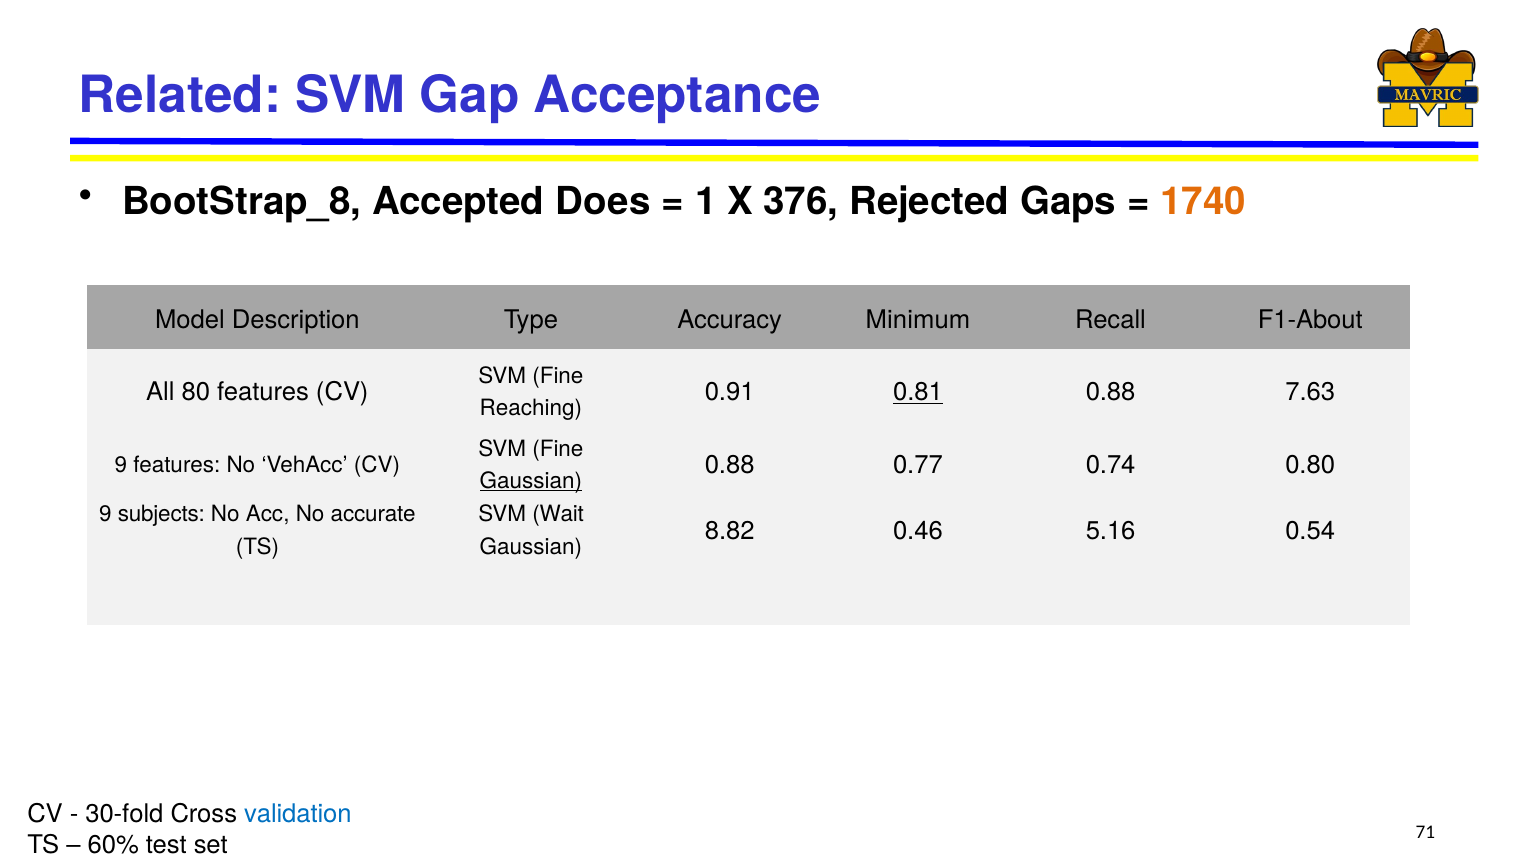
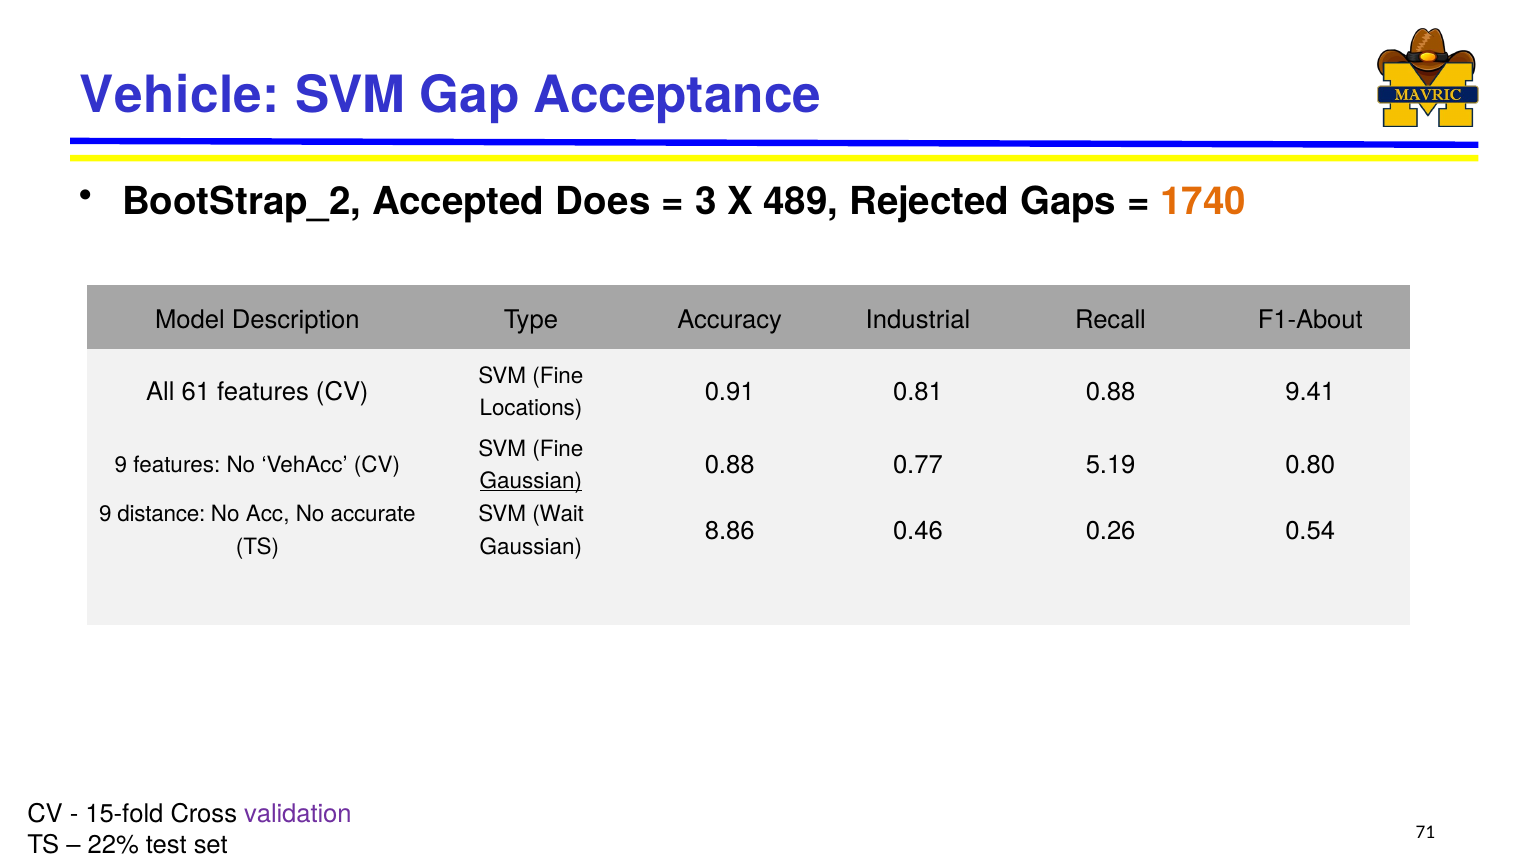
Related: Related -> Vehicle (180, 96)
BootStrap_8: BootStrap_8 -> BootStrap_2 (242, 202)
1: 1 -> 3 (706, 202)
376: 376 -> 489 (801, 202)
Minimum: Minimum -> Industrial (918, 320)
80: 80 -> 61 (196, 392)
0.81 underline: present -> none (918, 392)
7.63: 7.63 -> 9.41 (1310, 392)
Reaching: Reaching -> Locations (531, 408)
0.74: 0.74 -> 5.19 (1111, 465)
subjects: subjects -> distance (161, 514)
8.82: 8.82 -> 8.86 (730, 530)
5.16: 5.16 -> 0.26 (1111, 530)
30-fold: 30-fold -> 15-fold (124, 814)
validation colour: blue -> purple (298, 814)
60%: 60% -> 22% (113, 845)
